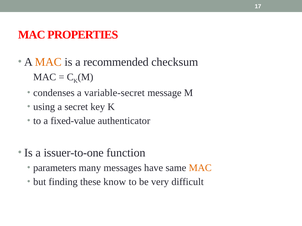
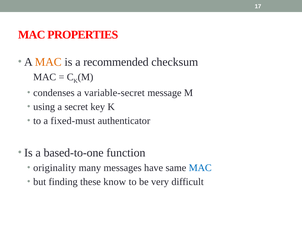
fixed-value: fixed-value -> fixed-must (73, 121)
issuer-to-one: issuer-to-one -> based-to-one (74, 153)
parameters: parameters -> originality (55, 168)
MAC colour: orange -> blue (200, 168)
